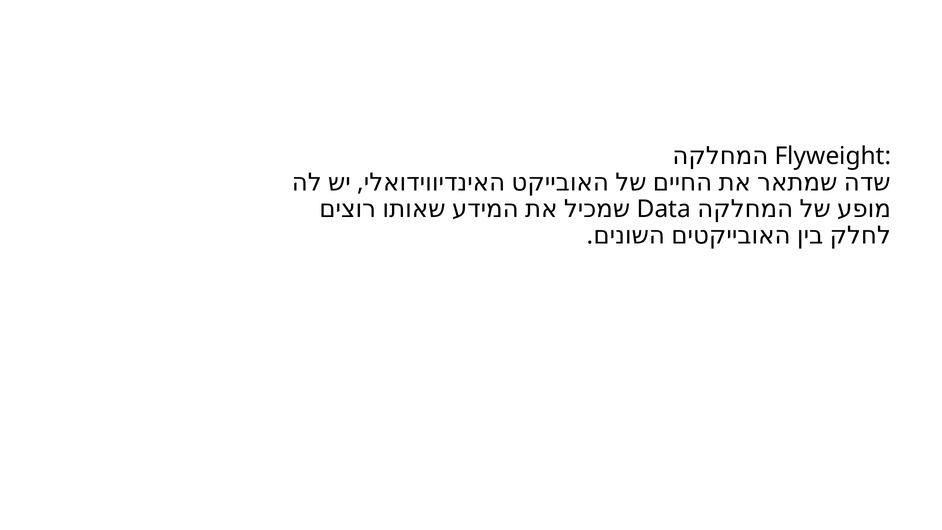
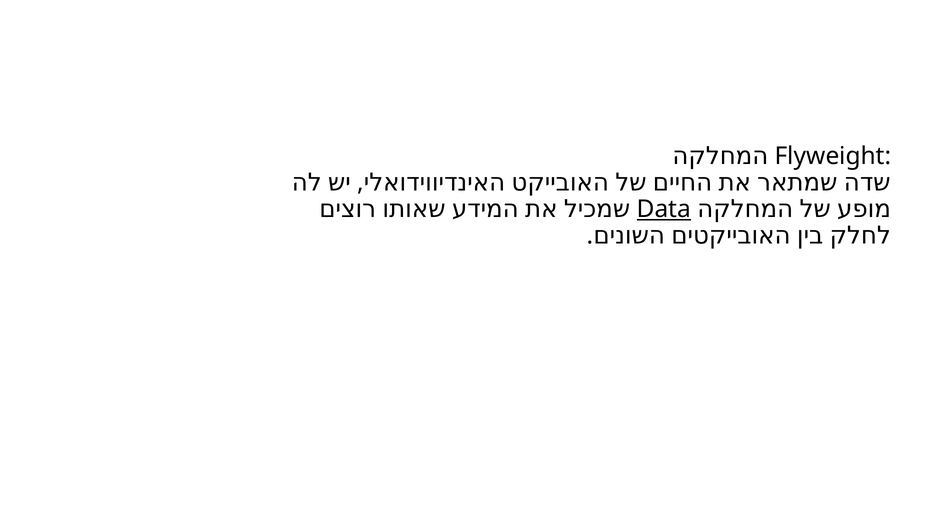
Data underline: none -> present (664, 209)
